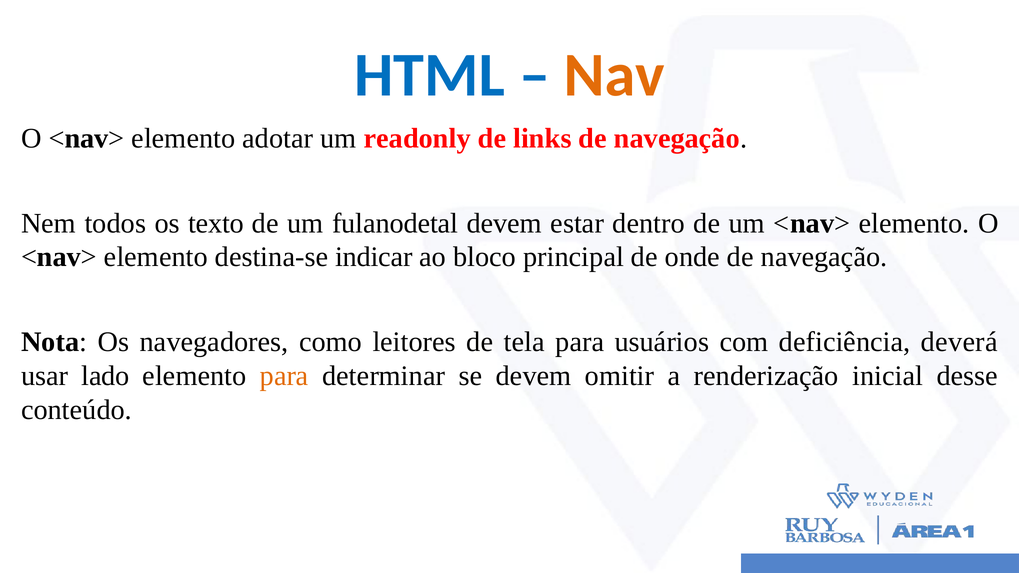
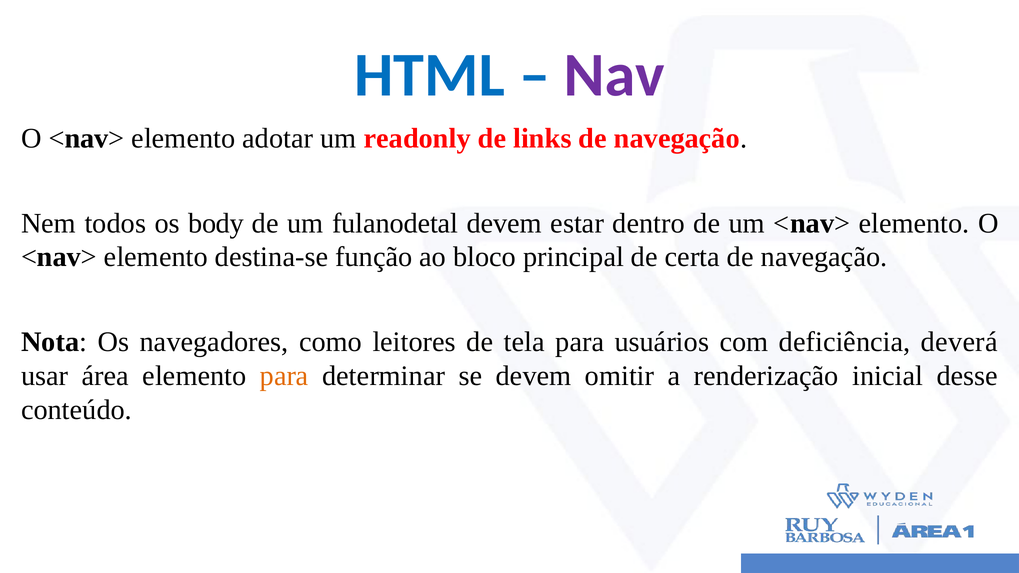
Nav colour: orange -> purple (614, 75)
texto: texto -> body (216, 223)
indicar: indicar -> função (374, 257)
onde: onde -> certa (692, 257)
lado: lado -> área (105, 376)
